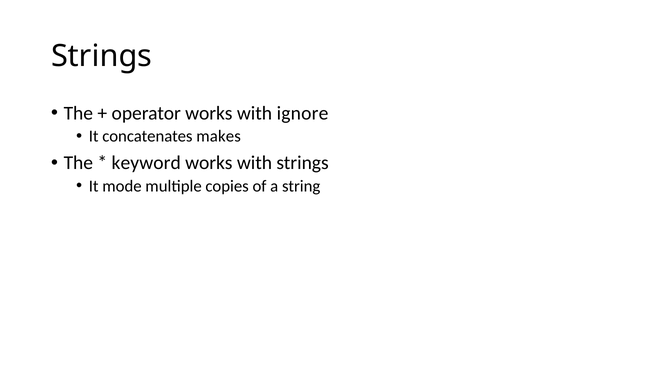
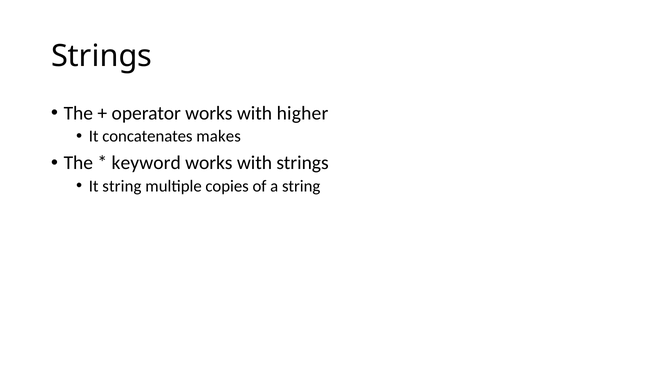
ignore: ignore -> higher (302, 113)
It mode: mode -> string (122, 186)
